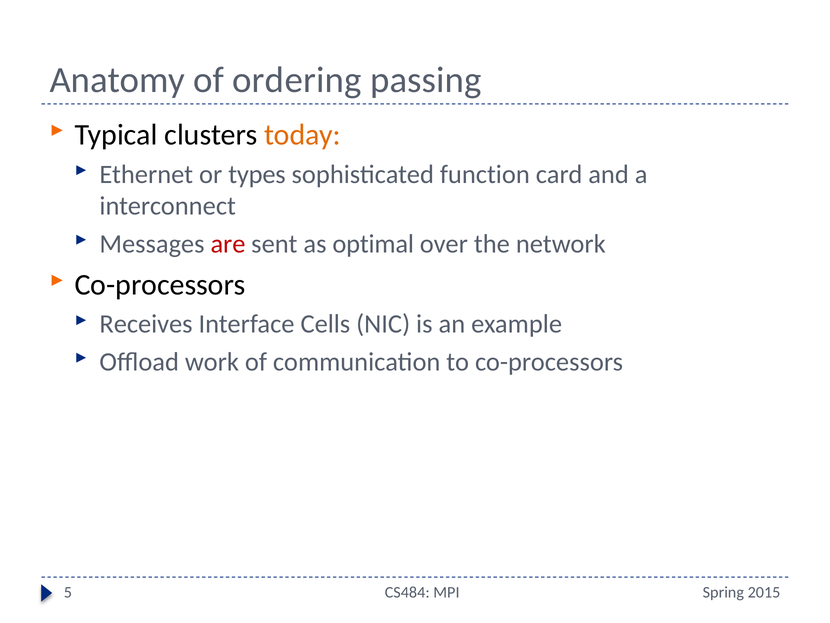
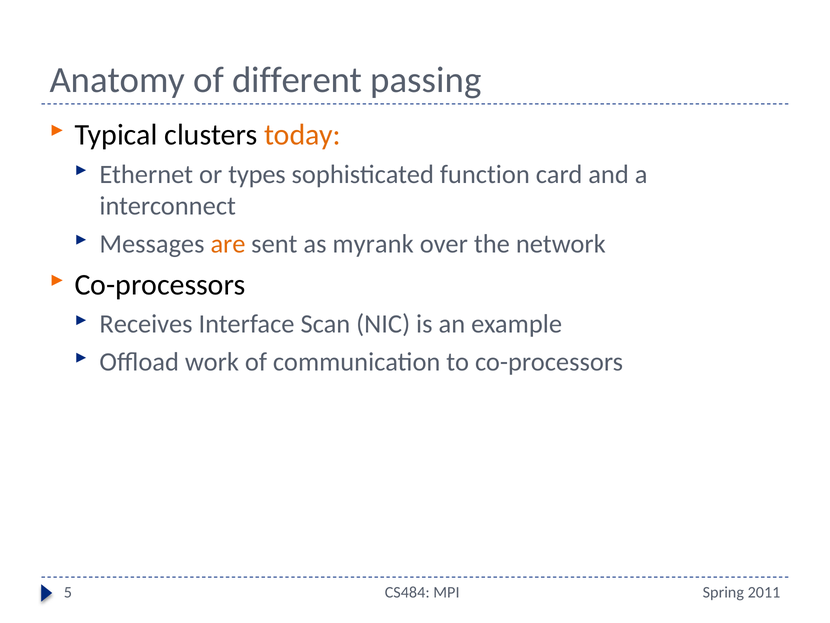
ordering: ordering -> different (297, 80)
are colour: red -> orange (228, 244)
optimal: optimal -> myrank (373, 244)
Cells: Cells -> Scan (325, 324)
2015: 2015 -> 2011 (764, 592)
